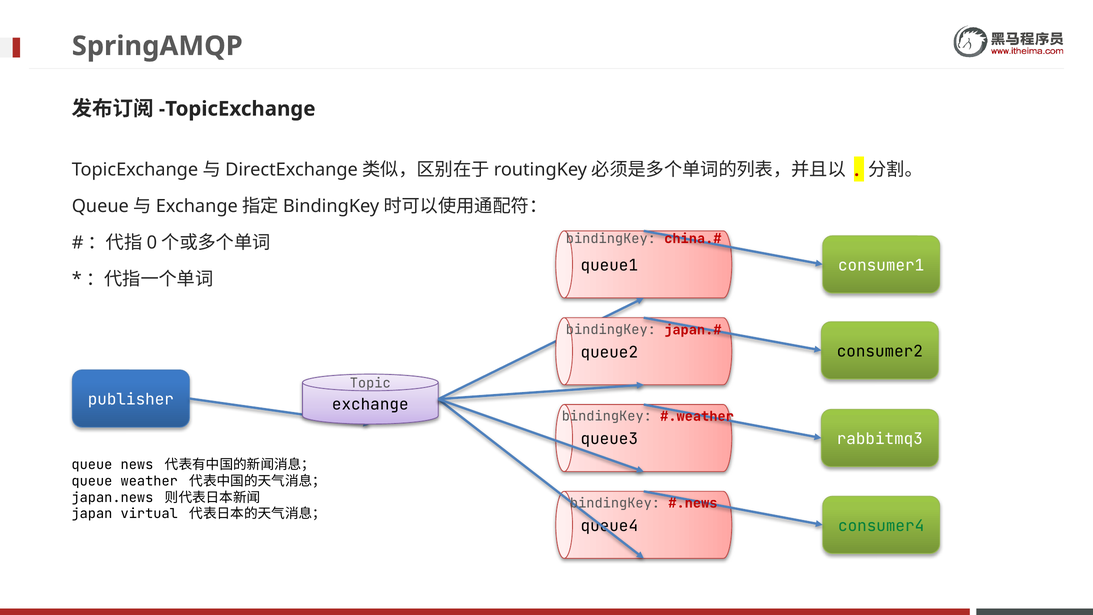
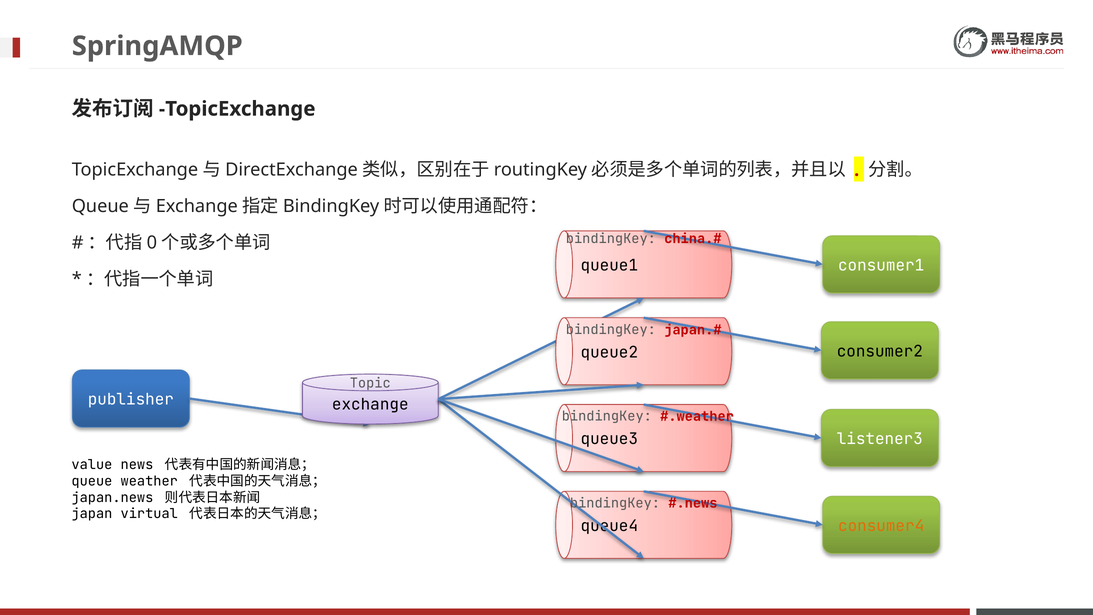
rabbitmq3: rabbitmq3 -> listener3 (880, 439)
queue.news: queue.news -> value.news (112, 465)
consumer4 colour: green -> orange (881, 526)
